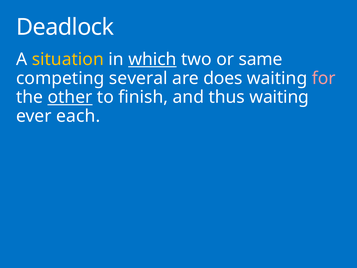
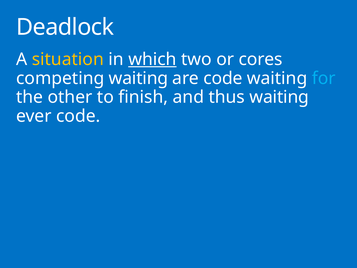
same: same -> cores (261, 59)
competing several: several -> waiting (138, 78)
are does: does -> code (223, 78)
for colour: pink -> light blue (324, 78)
other underline: present -> none (70, 97)
ever each: each -> code (78, 116)
